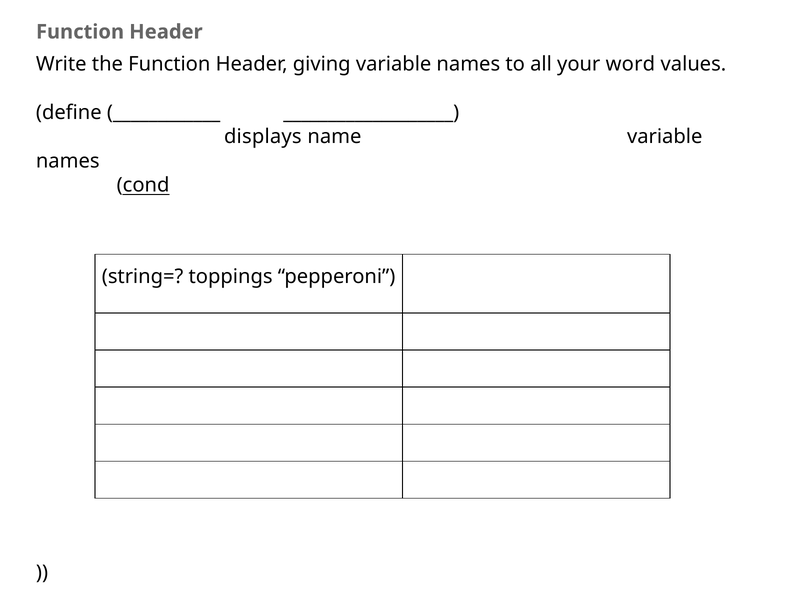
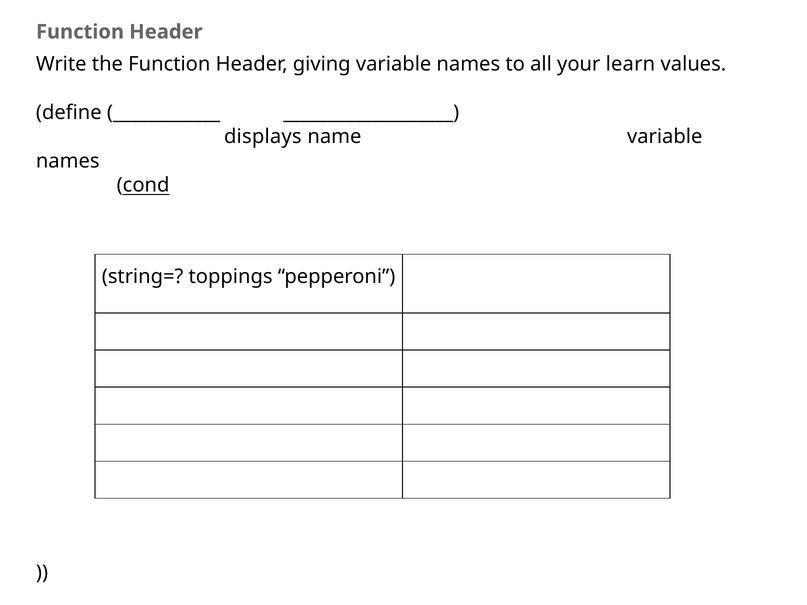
word: word -> learn (630, 64)
